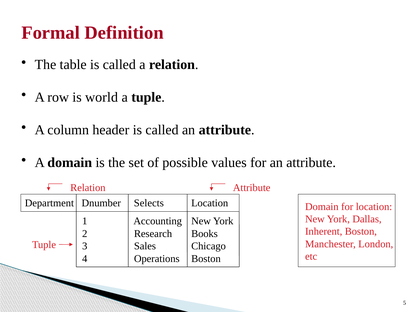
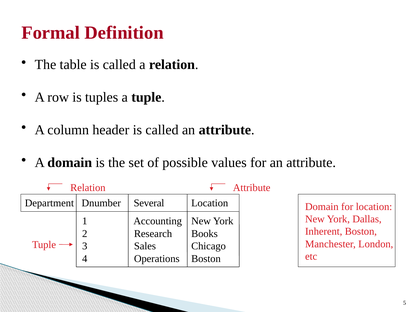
world: world -> tuples (102, 97)
Selects: Selects -> Several (149, 203)
